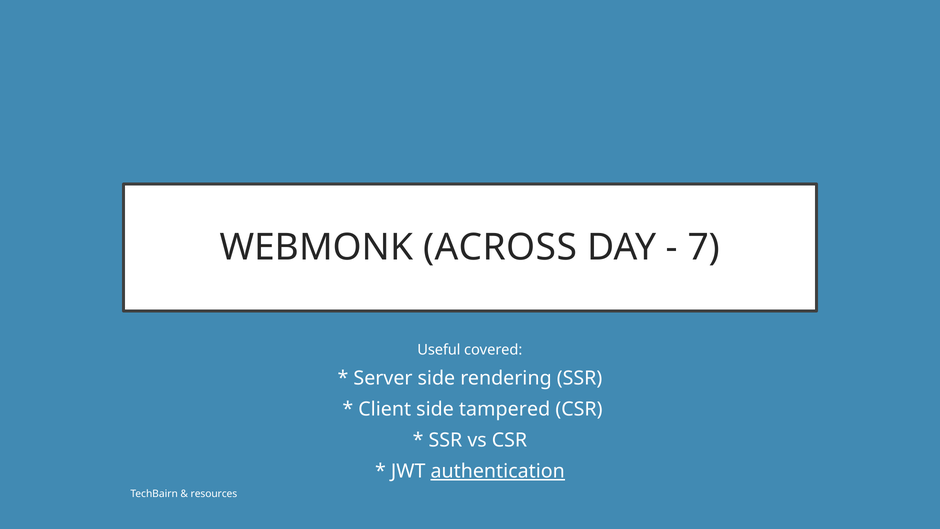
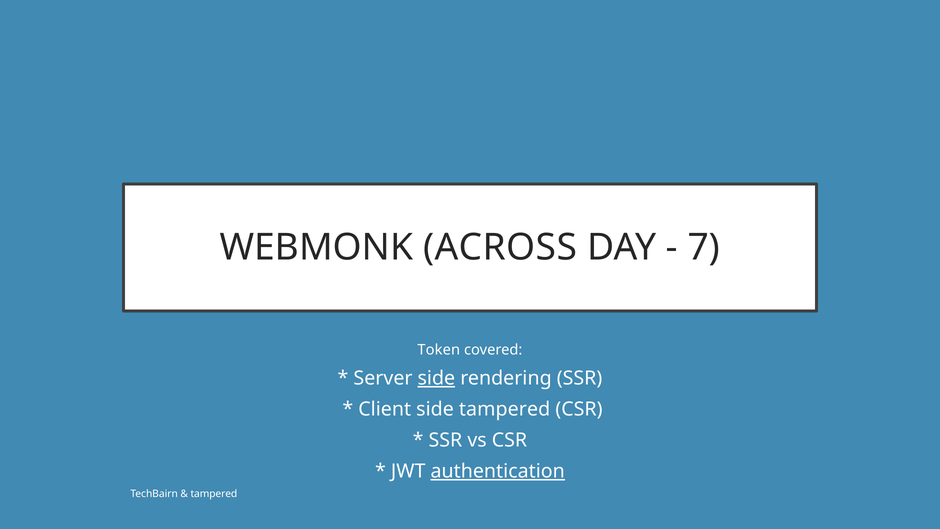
Useful: Useful -> Token (439, 350)
side underline: none -> present (436, 378)
resources: resources -> tampered (214, 494)
